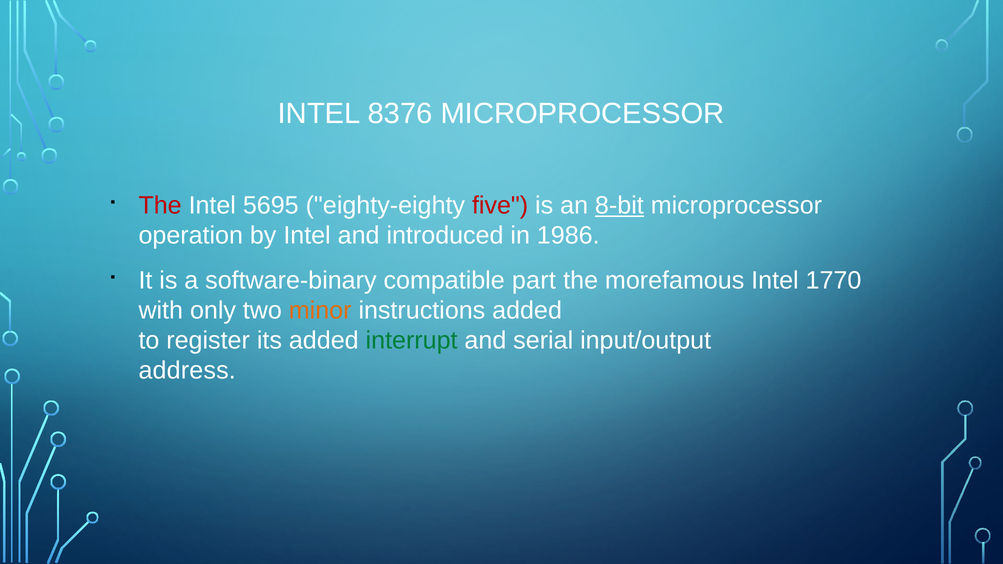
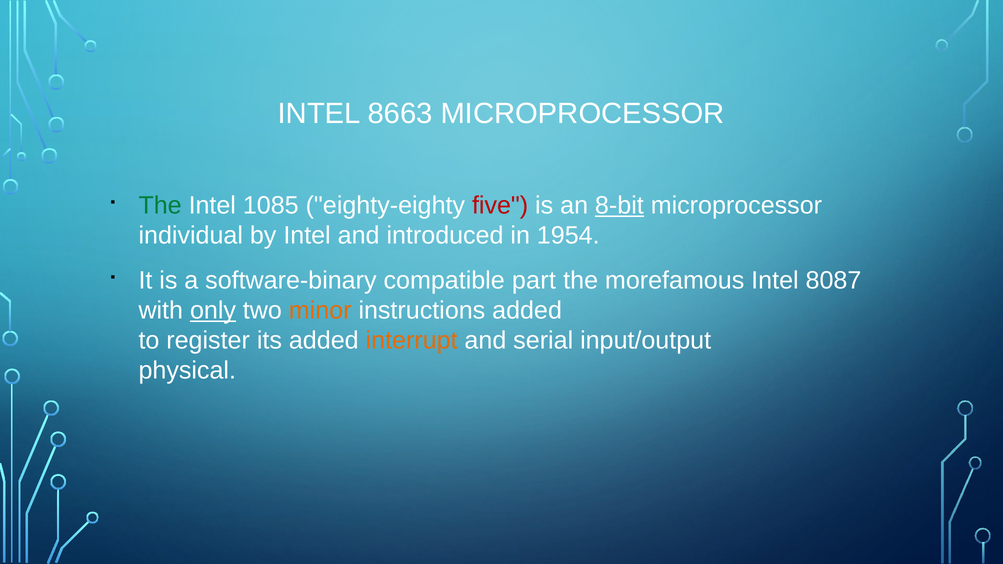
8376: 8376 -> 8663 (400, 114)
The colour: red -> green (160, 206)
5695: 5695 -> 1085 (271, 206)
operation: operation -> individual (191, 236)
1986: 1986 -> 1954 (568, 236)
1770: 1770 -> 8087 (833, 281)
only underline: none -> present (213, 311)
interrupt colour: green -> orange (412, 341)
address: address -> physical (187, 371)
